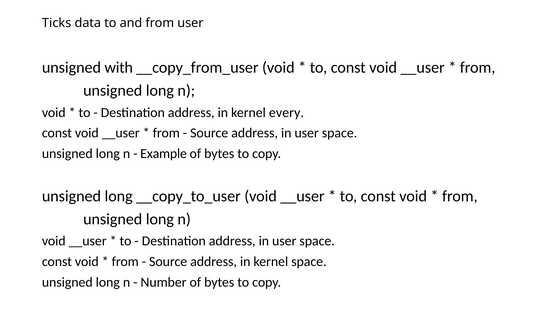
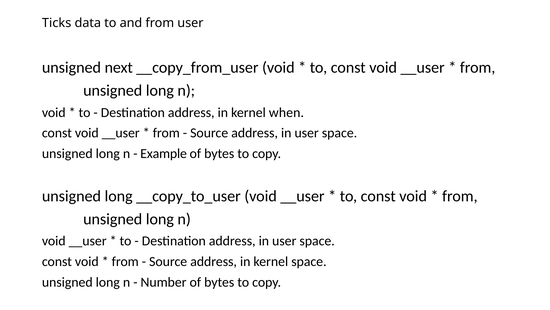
with: with -> next (119, 67)
every: every -> when (286, 112)
